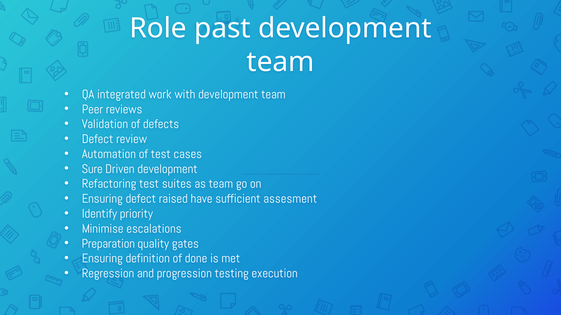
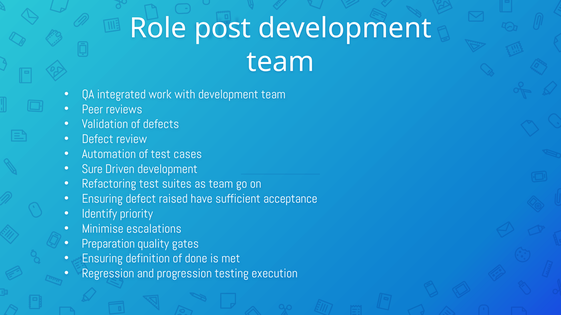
past: past -> post (223, 28)
assesment: assesment -> acceptance (290, 199)
